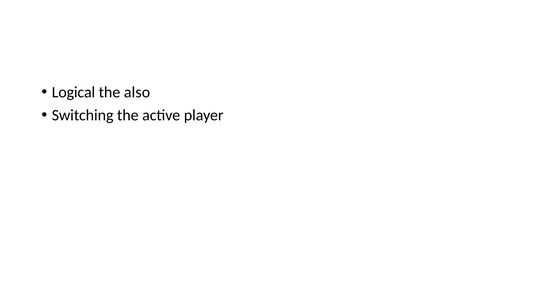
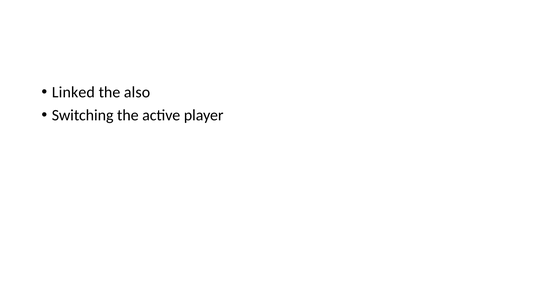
Logical: Logical -> Linked (73, 92)
